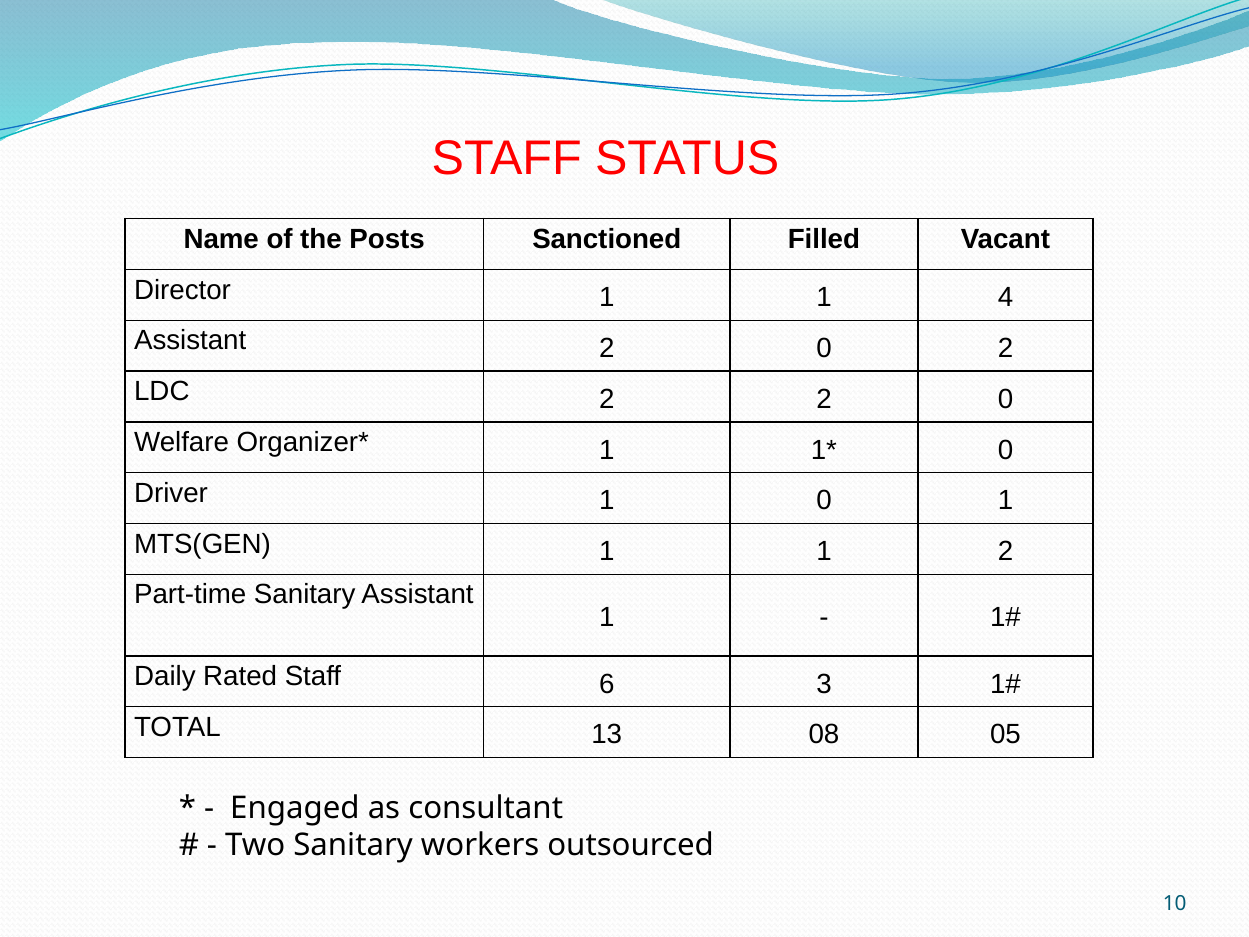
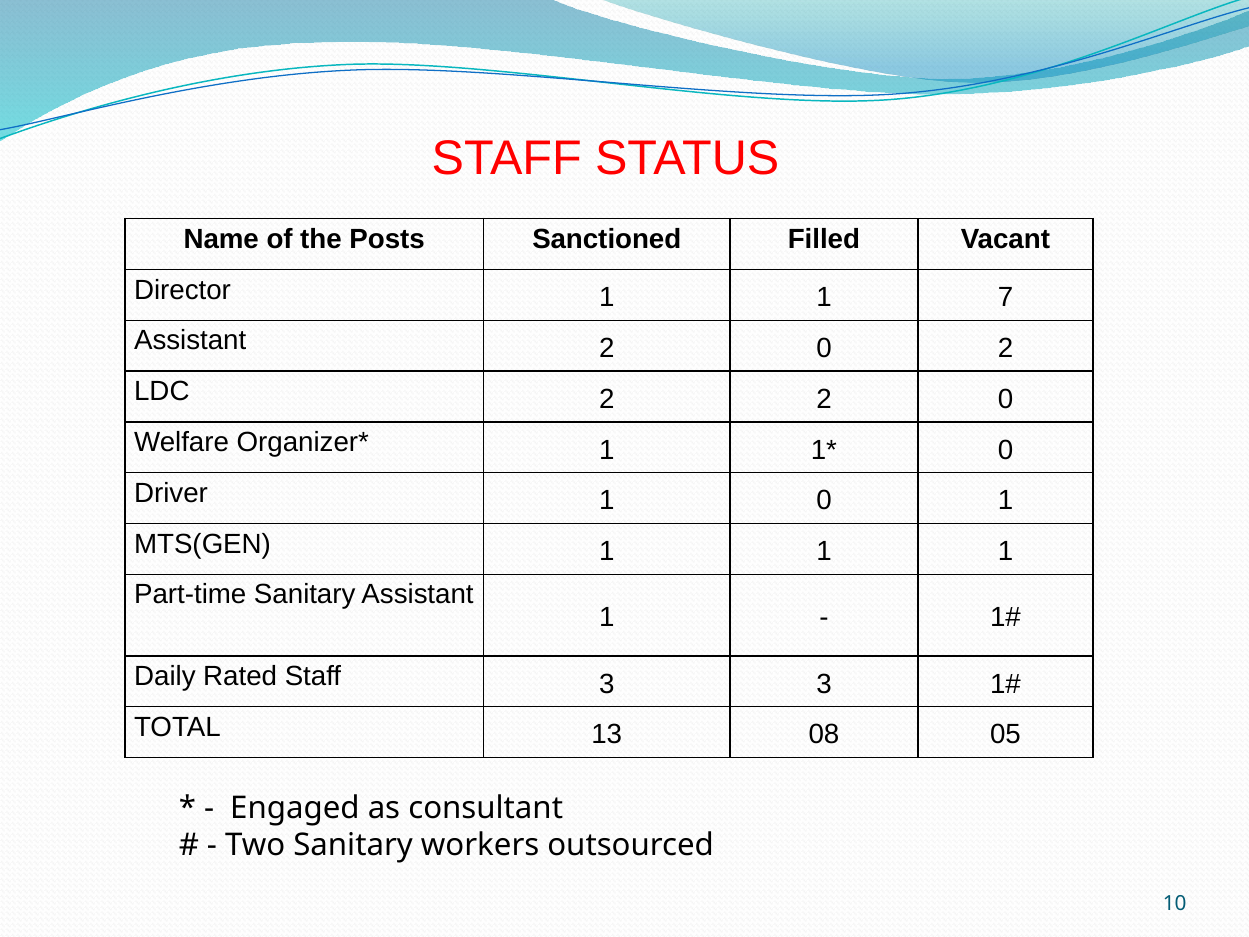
4: 4 -> 7 (1006, 297)
1 1 2: 2 -> 1 (1006, 551)
Staff 6: 6 -> 3 (607, 684)
